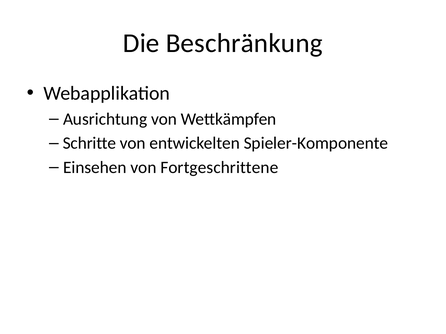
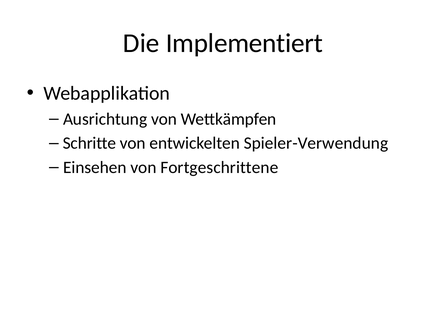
Beschränkung: Beschränkung -> Implementiert (244, 43)
Spieler-Komponente: Spieler-Komponente -> Spieler-Verwendung (316, 143)
